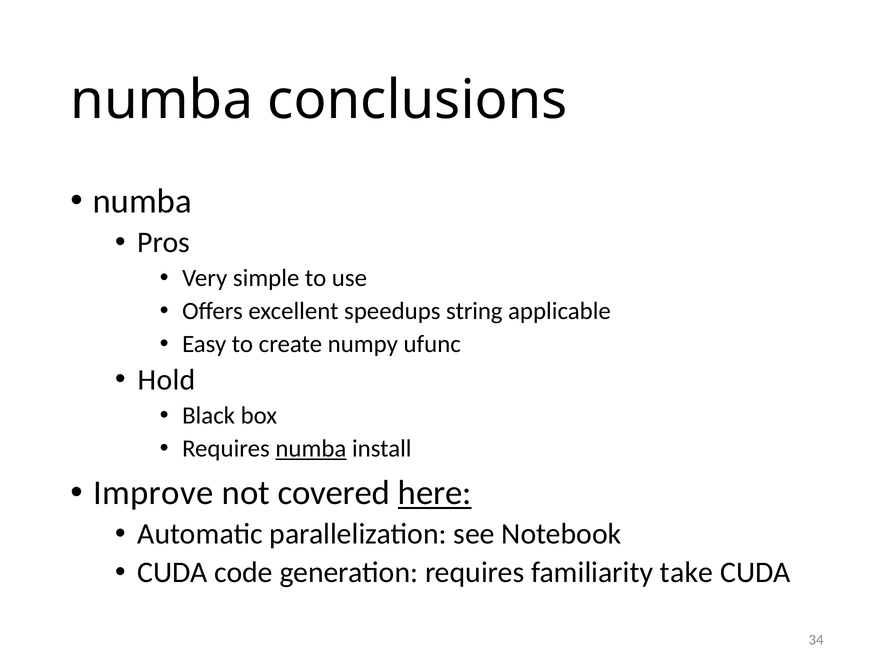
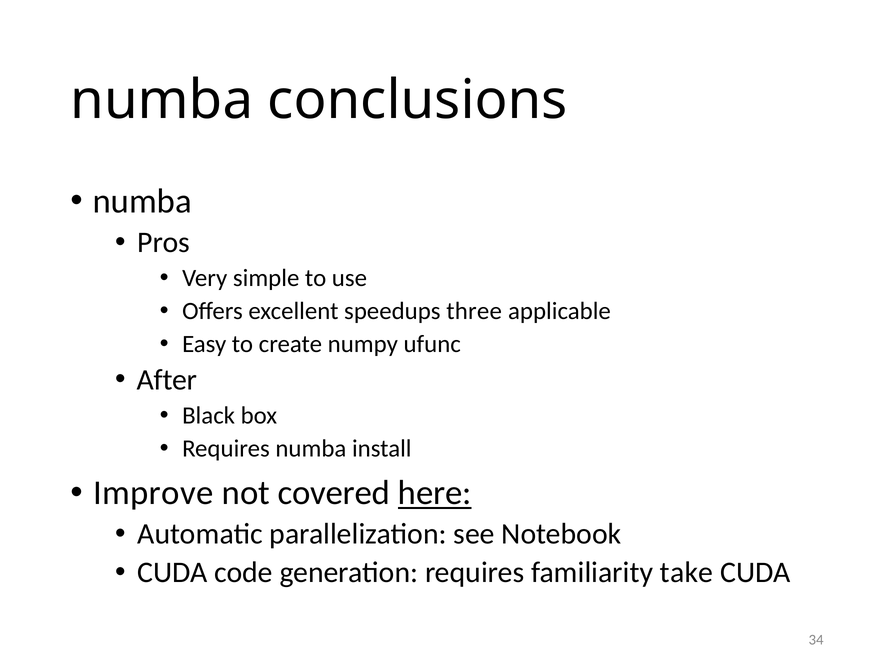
string: string -> three (474, 311)
Hold: Hold -> After (167, 380)
numba underline: present -> none (311, 449)
